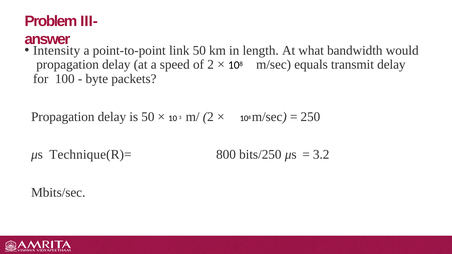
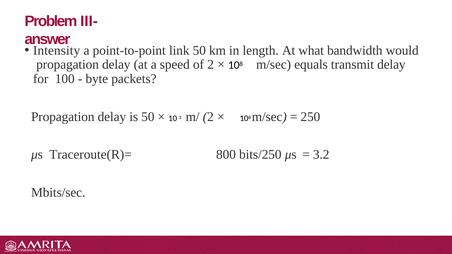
Technique(R)=: Technique(R)= -> Traceroute(R)= (91, 155)
